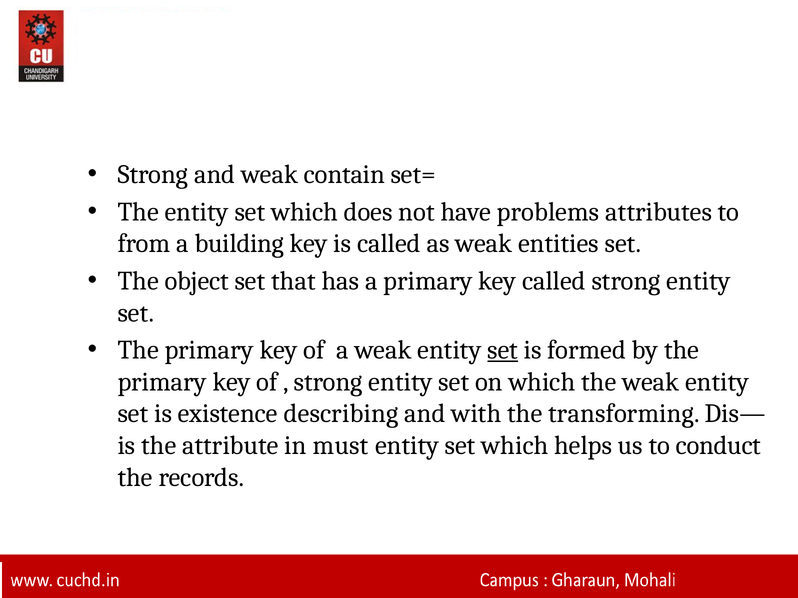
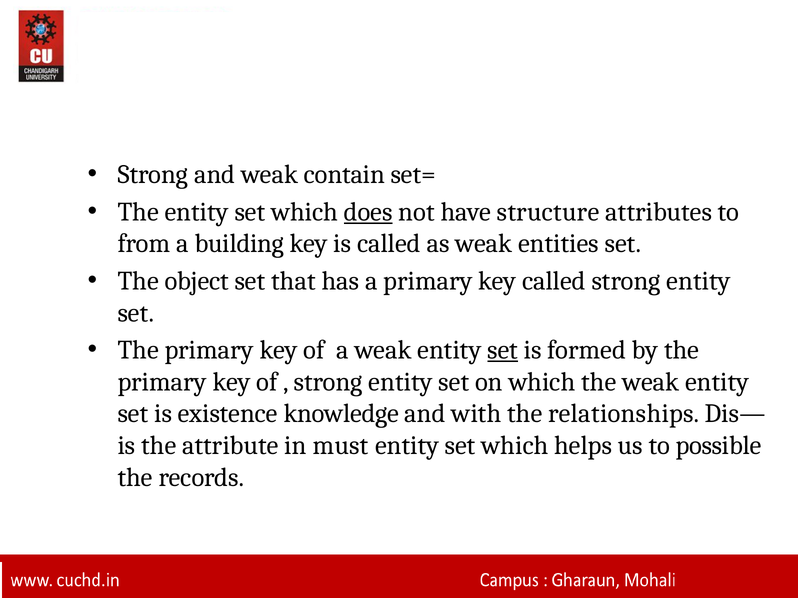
does underline: none -> present (368, 212)
problems: problems -> structure (548, 212)
describing: describing -> knowledge (341, 414)
transforming: transforming -> relationships (624, 414)
conduct: conduct -> possible (718, 446)
